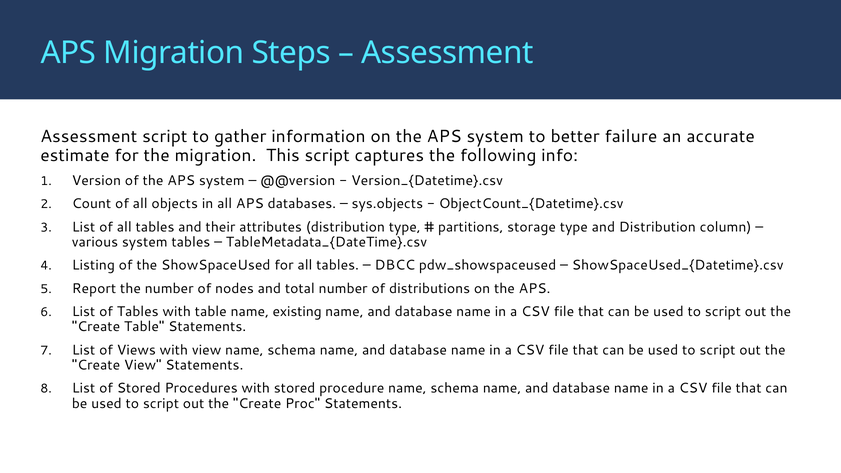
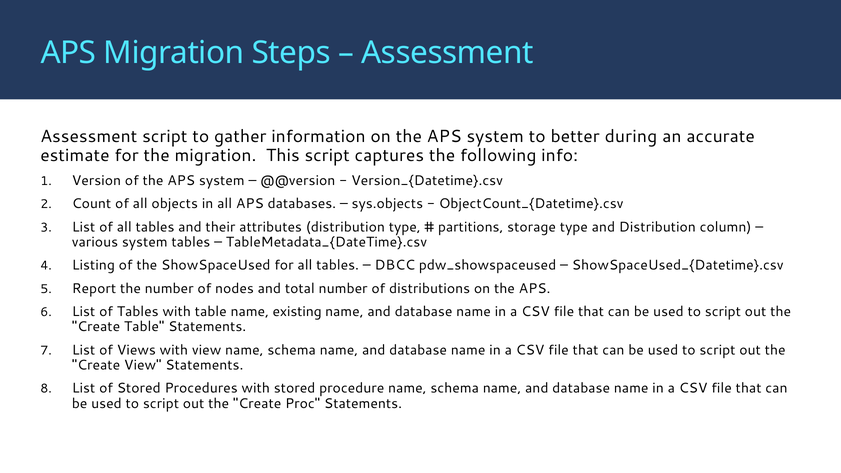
failure: failure -> during (631, 137)
